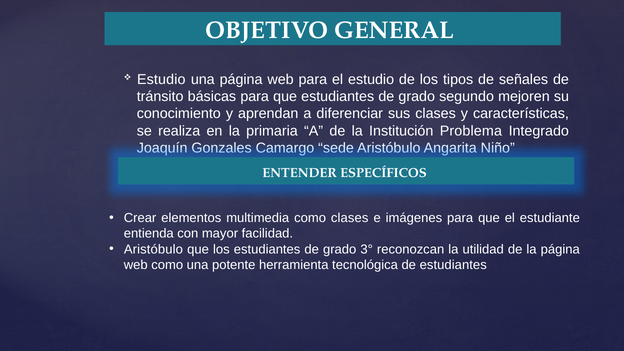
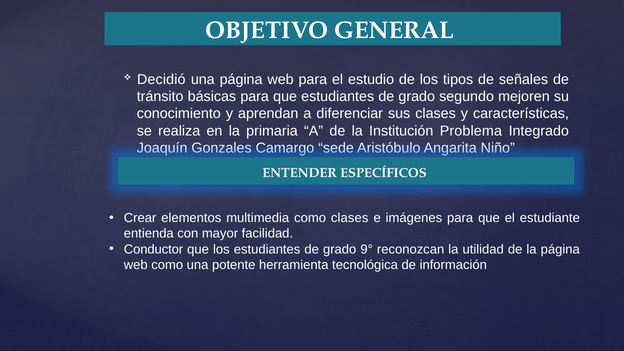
Estudio: Estudio -> Decidió (161, 79)
Aristóbulo: Aristóbulo -> Conductor (154, 249)
3°: 3° -> 9° (367, 249)
de estudiantes: estudiantes -> información (453, 265)
